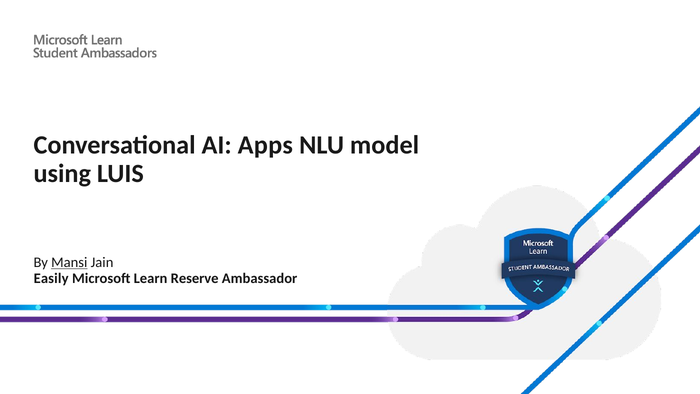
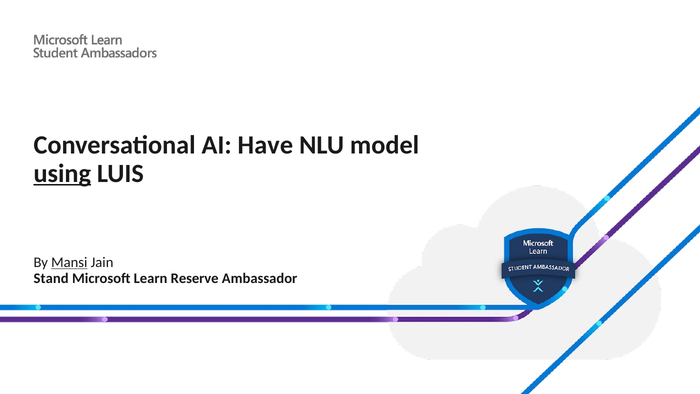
Apps: Apps -> Have (265, 145)
using underline: none -> present (62, 174)
Easily: Easily -> Stand (51, 278)
